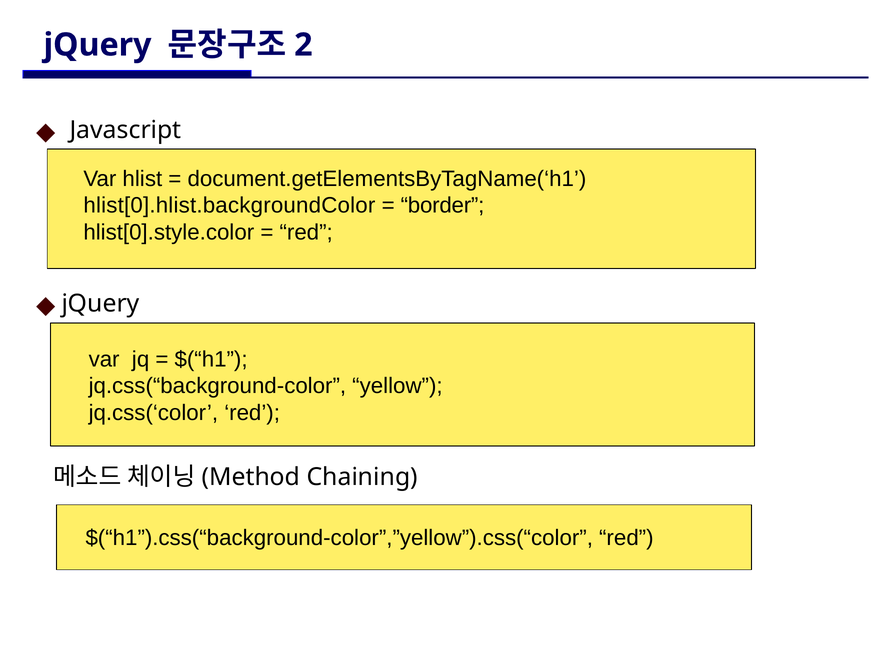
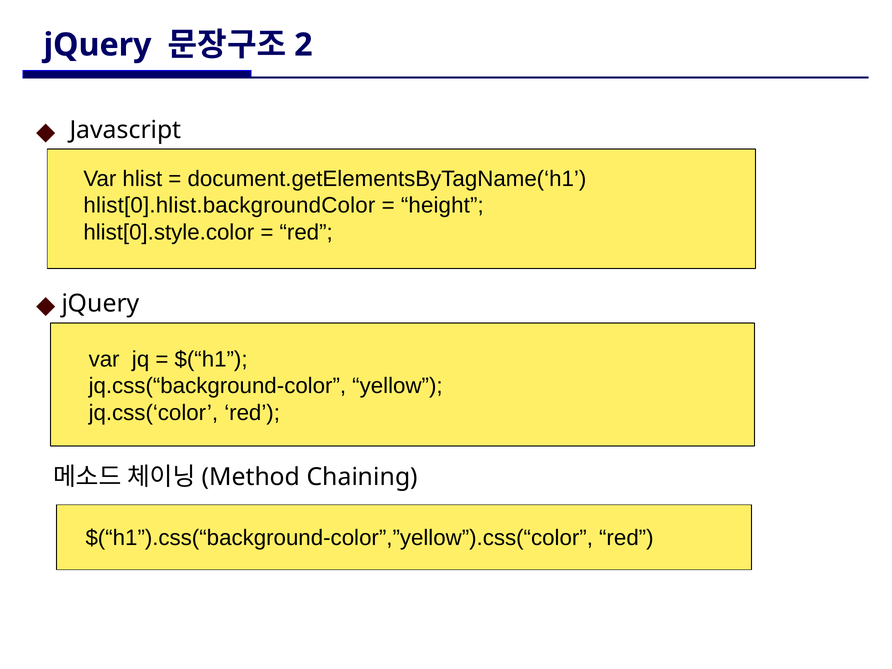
border: border -> height (442, 206)
